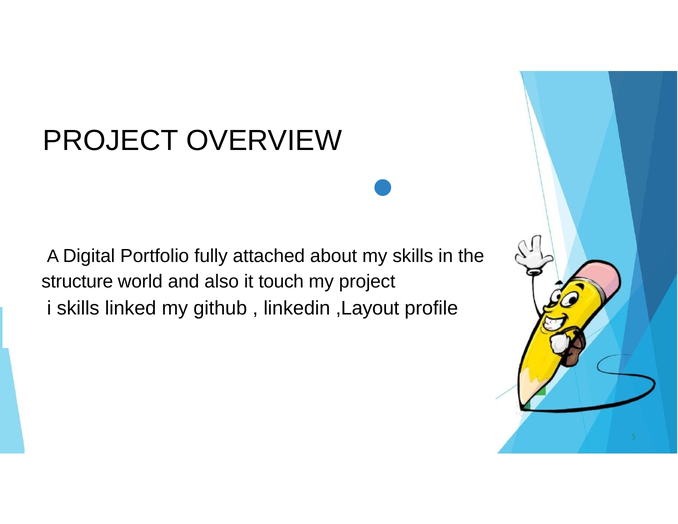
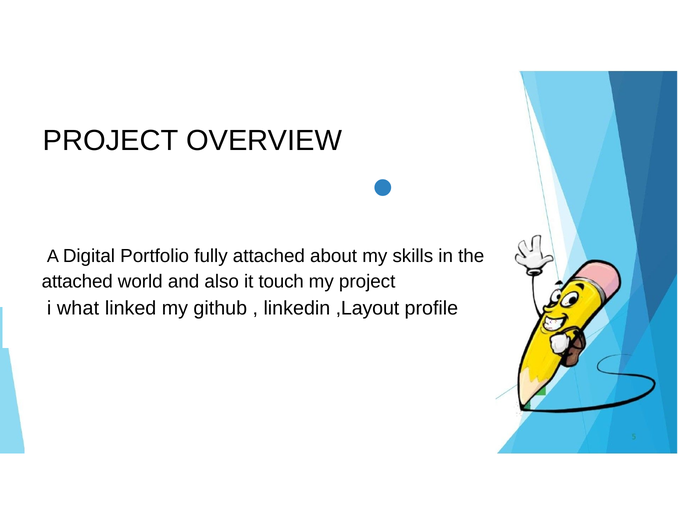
structure: structure -> attached (77, 282)
i skills: skills -> what (78, 308)
